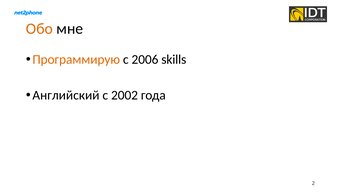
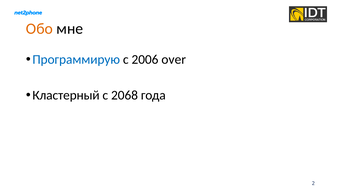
Программирую colour: orange -> blue (76, 59)
skills: skills -> over (174, 59)
Английский: Английский -> Кластерный (66, 95)
2002: 2002 -> 2068 (125, 95)
